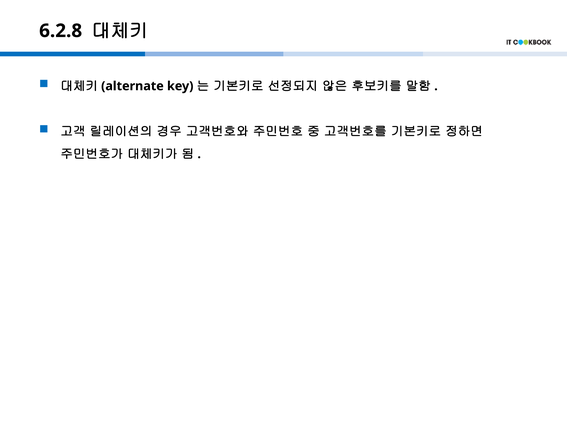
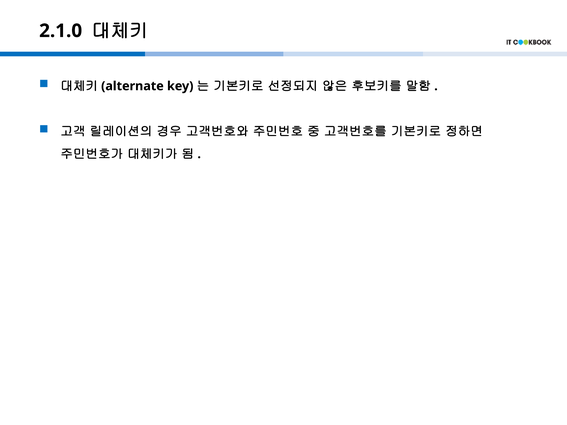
6.2.8: 6.2.8 -> 2.1.0 (61, 31)
